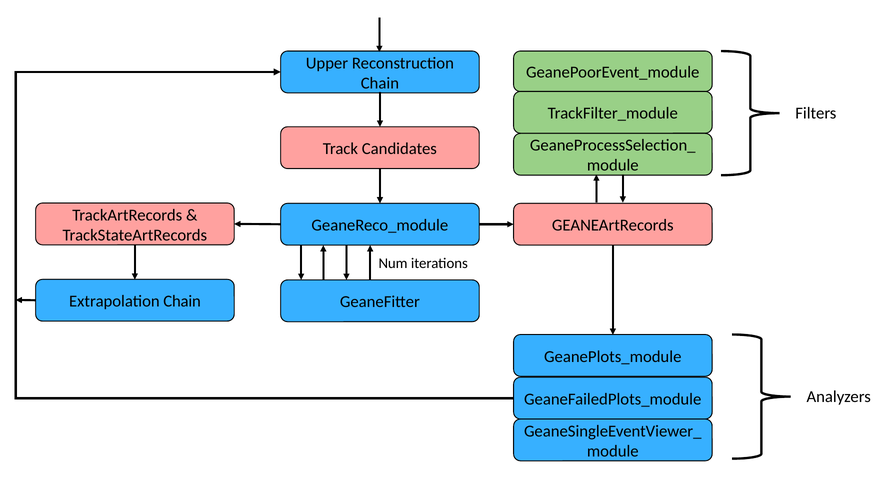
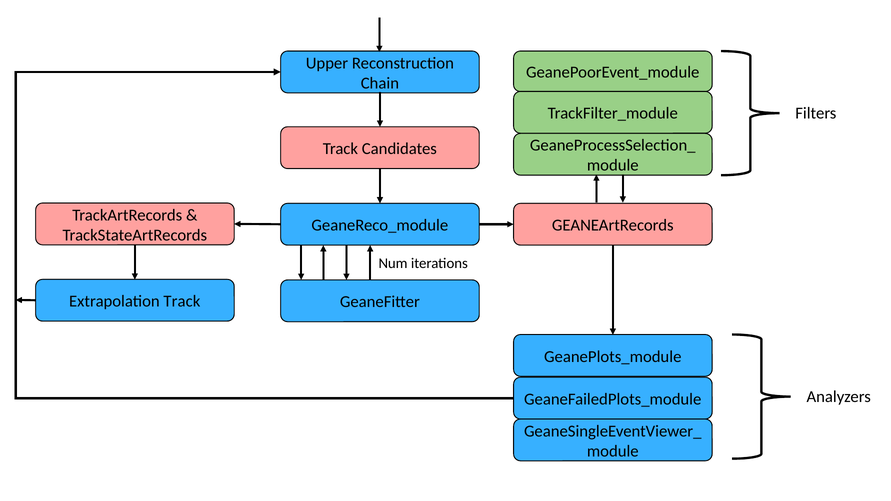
Extrapolation Chain: Chain -> Track (182, 301)
